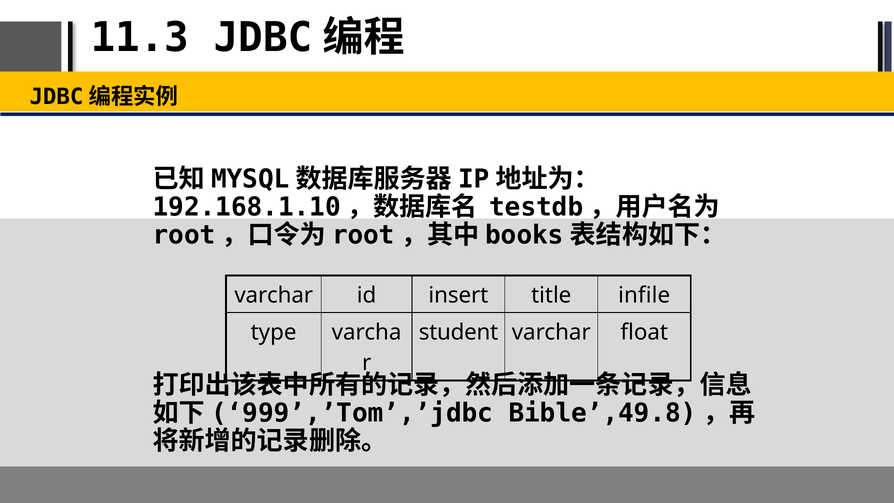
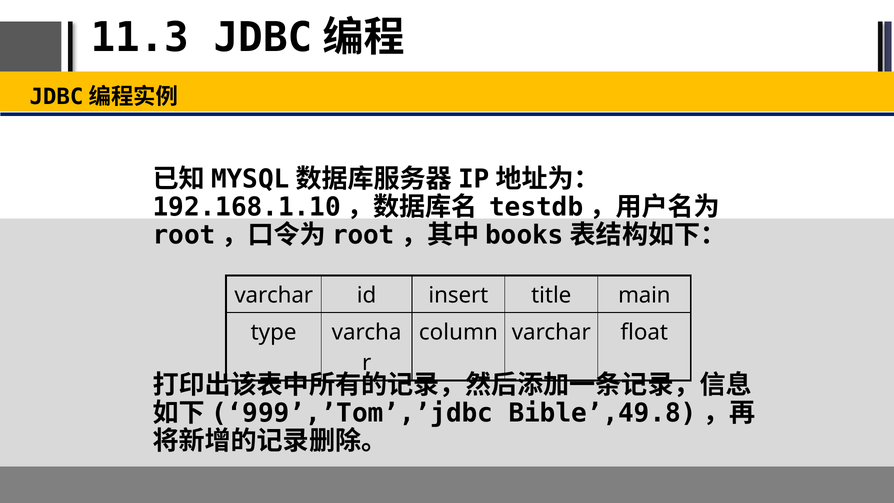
infile: infile -> main (644, 295)
student: student -> column (458, 332)
